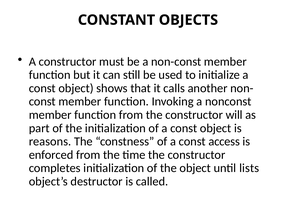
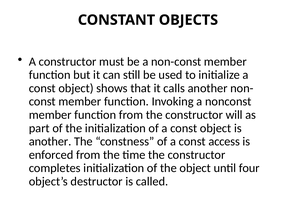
reasons: reasons -> another (50, 141)
lists: lists -> four (249, 168)
